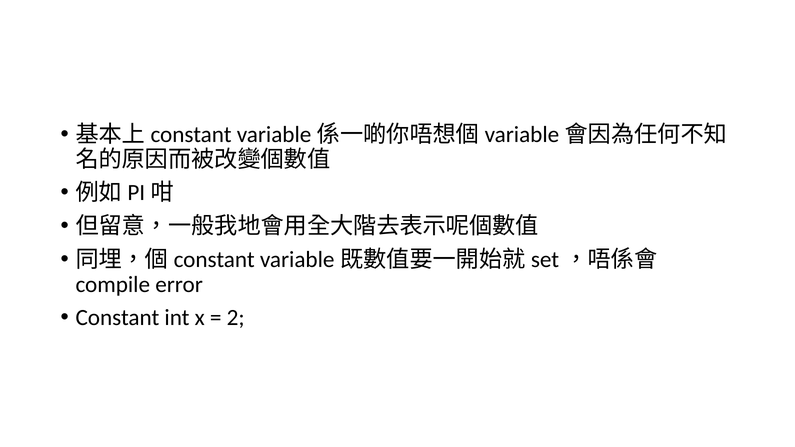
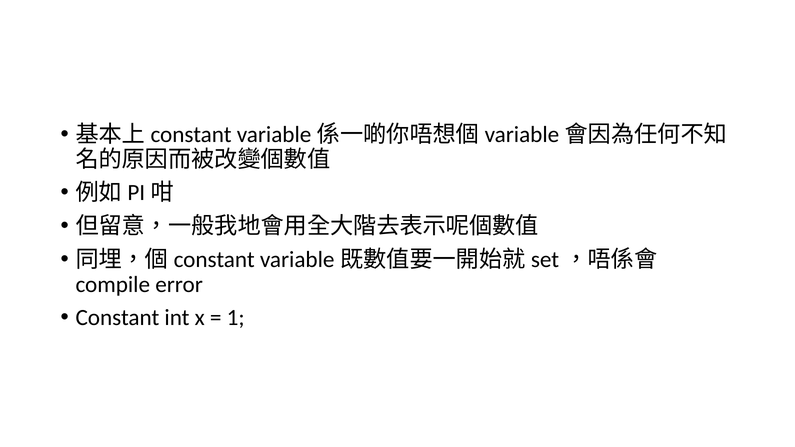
2: 2 -> 1 (236, 318)
